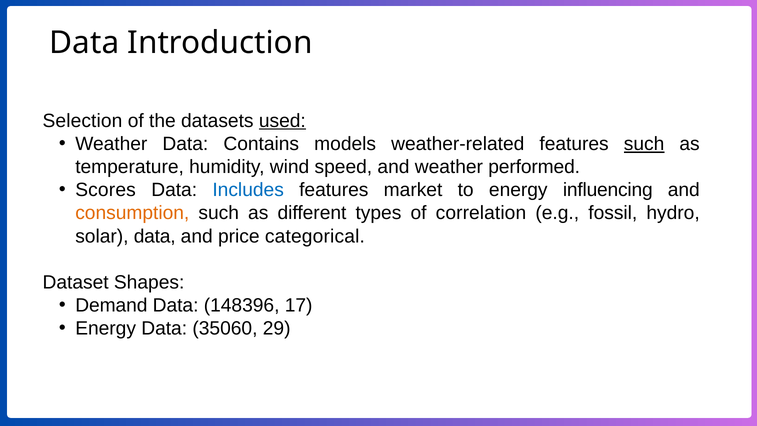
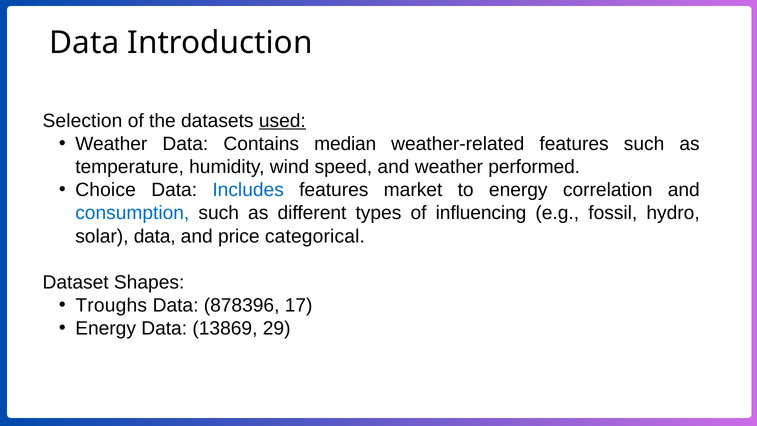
models: models -> median (345, 144)
such underline: present -> none (644, 144)
Scores: Scores -> Choice (106, 190)
influencing: influencing -> correlation (608, 190)
consumption colour: orange -> blue (132, 213)
correlation: correlation -> influencing (481, 213)
Demand: Demand -> Troughs (111, 305)
148396: 148396 -> 878396 (242, 305)
35060: 35060 -> 13869 (225, 328)
